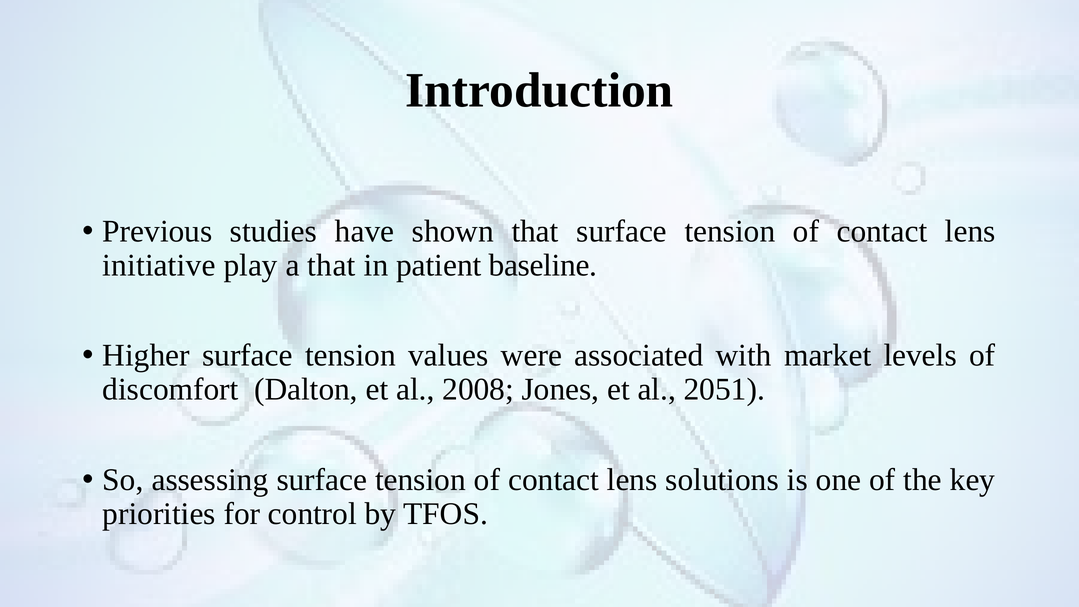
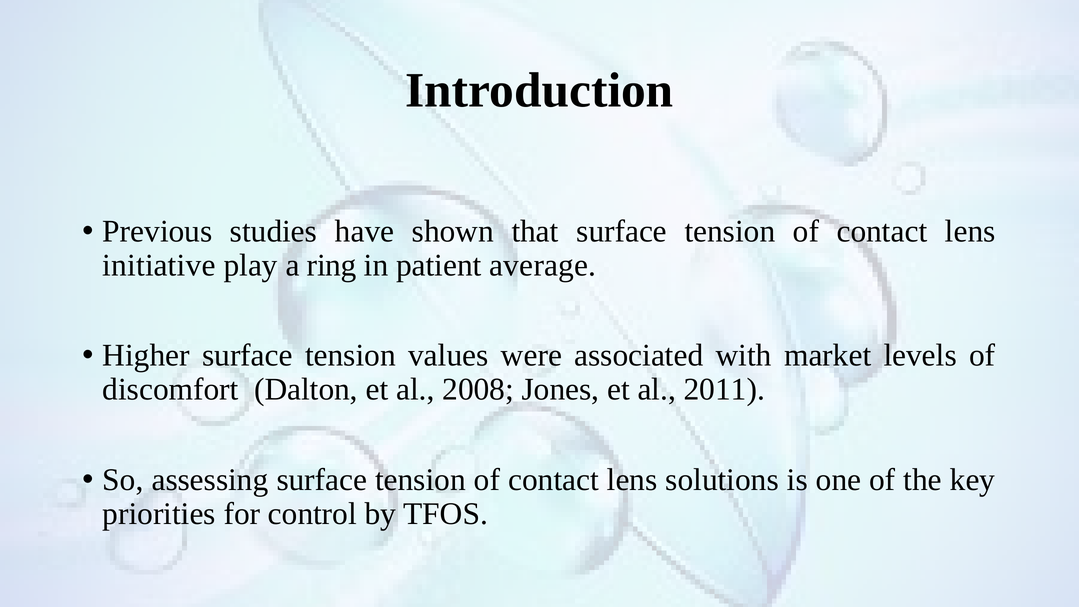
a that: that -> ring (332, 265)
baseline: baseline -> average (543, 265)
2051: 2051 -> 2011 (724, 389)
